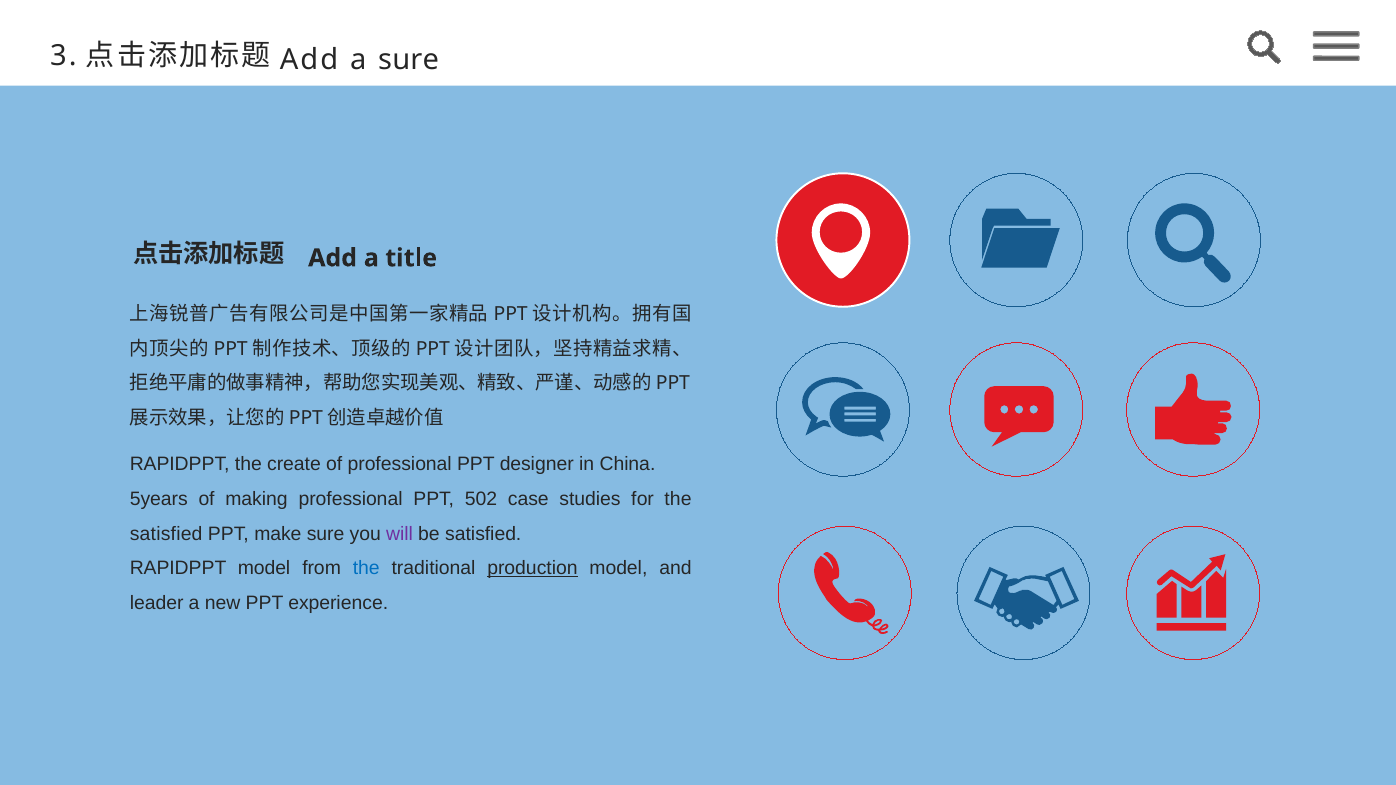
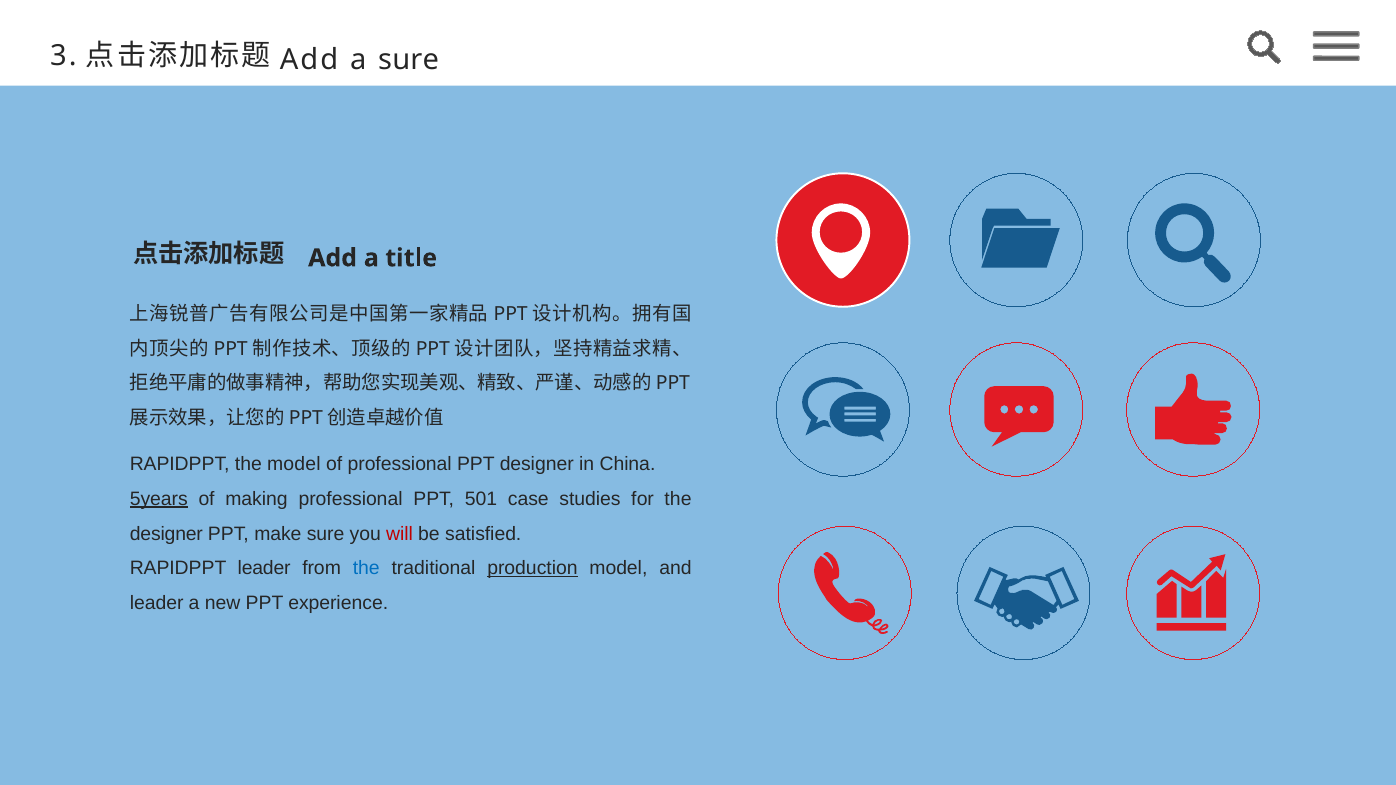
the create: create -> model (294, 464)
5years underline: none -> present (159, 499)
502: 502 -> 501 (481, 499)
satisfied: satisfied -> designer (166, 534)
will colour: purple -> red (400, 534)
RAPIDPPT model: model -> leader (264, 569)
